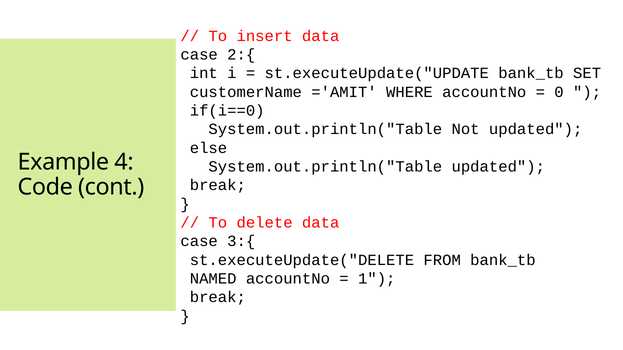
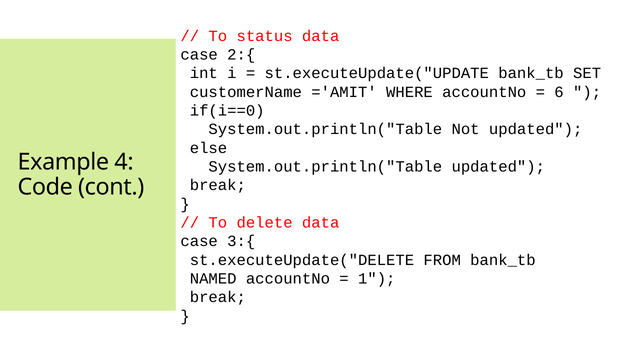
insert: insert -> status (265, 36)
0: 0 -> 6 (559, 92)
